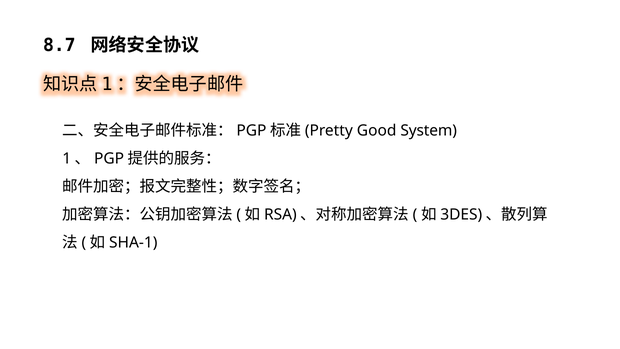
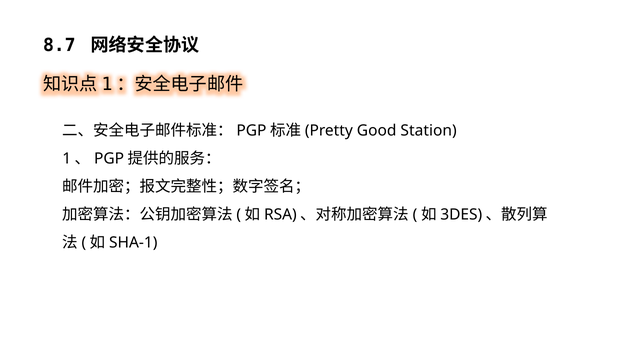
System: System -> Station (429, 131)
